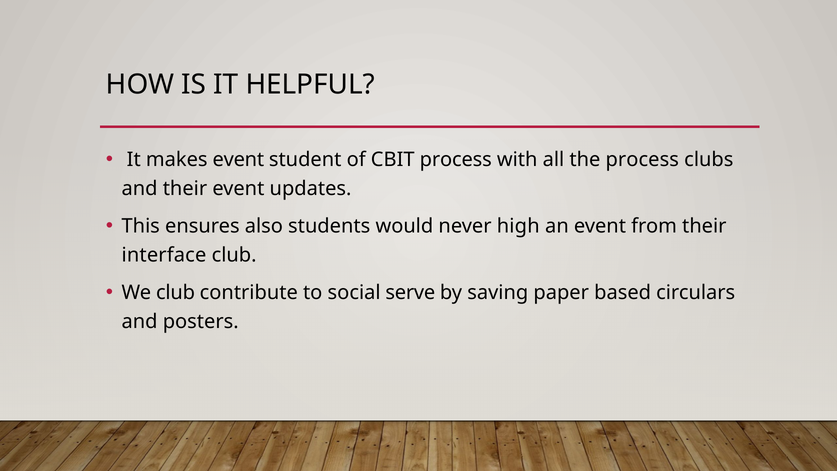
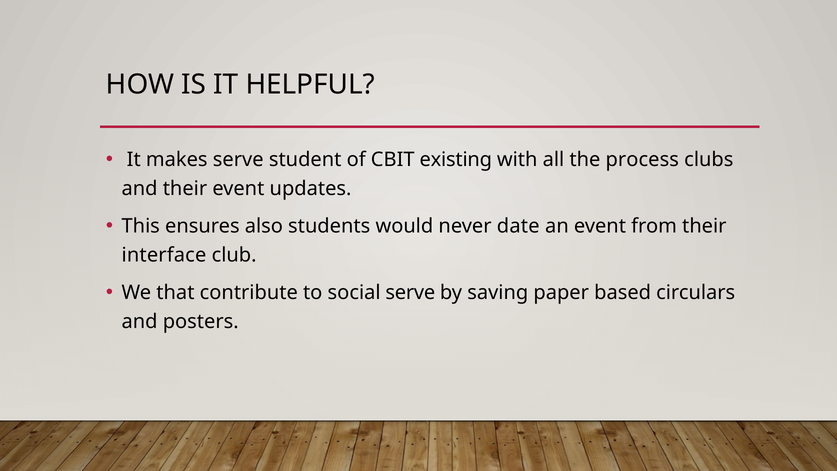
makes event: event -> serve (238, 160)
CBIT process: process -> existing (456, 160)
high: high -> date (518, 226)
We club: club -> that (175, 293)
